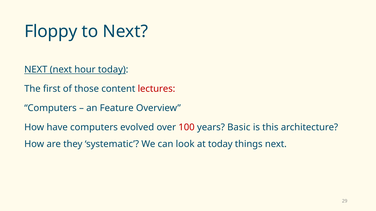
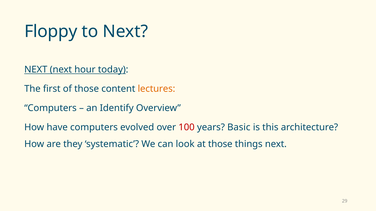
lectures colour: red -> orange (156, 89)
Feature: Feature -> Identify (117, 108)
at today: today -> those (220, 144)
